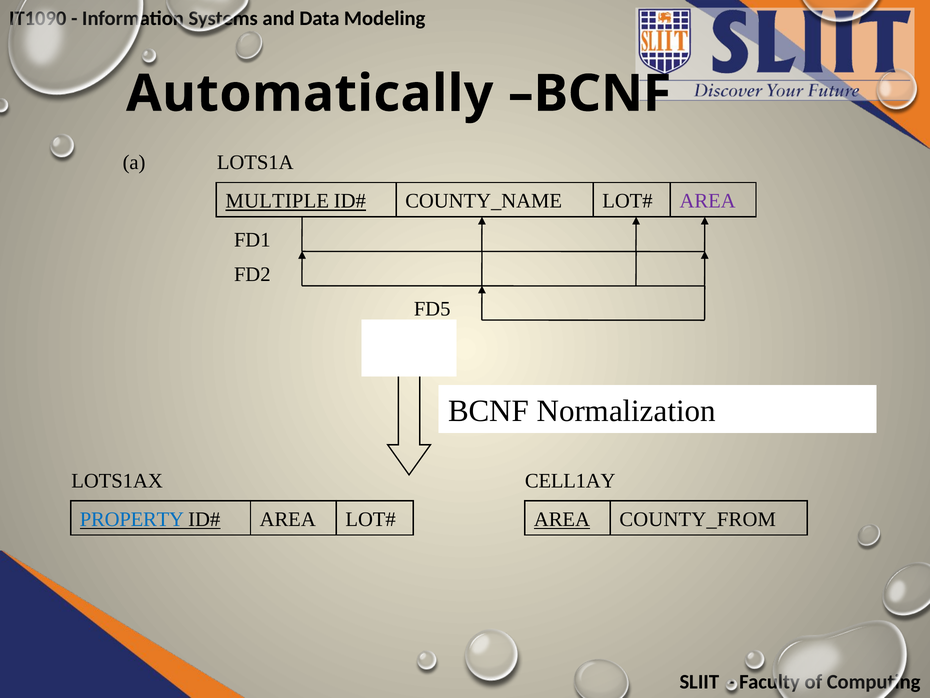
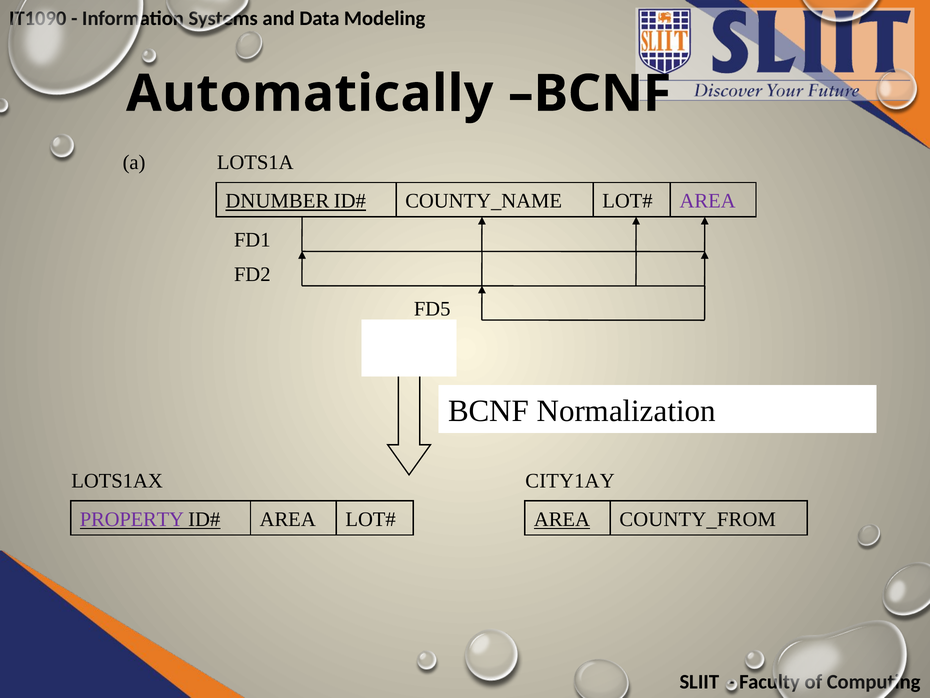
MULTIPLE: MULTIPLE -> DNUMBER (277, 201)
CELL1AY: CELL1AY -> CITY1AY (570, 480)
PROPERTY colour: blue -> purple (132, 519)
